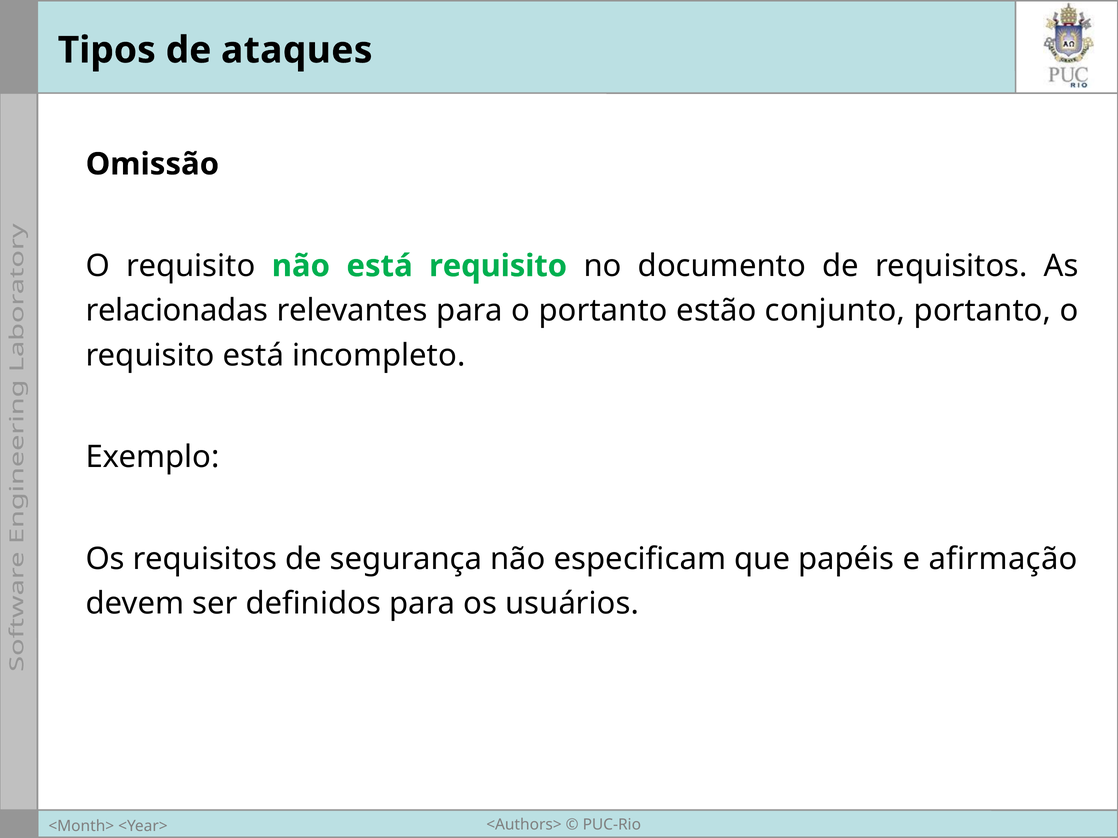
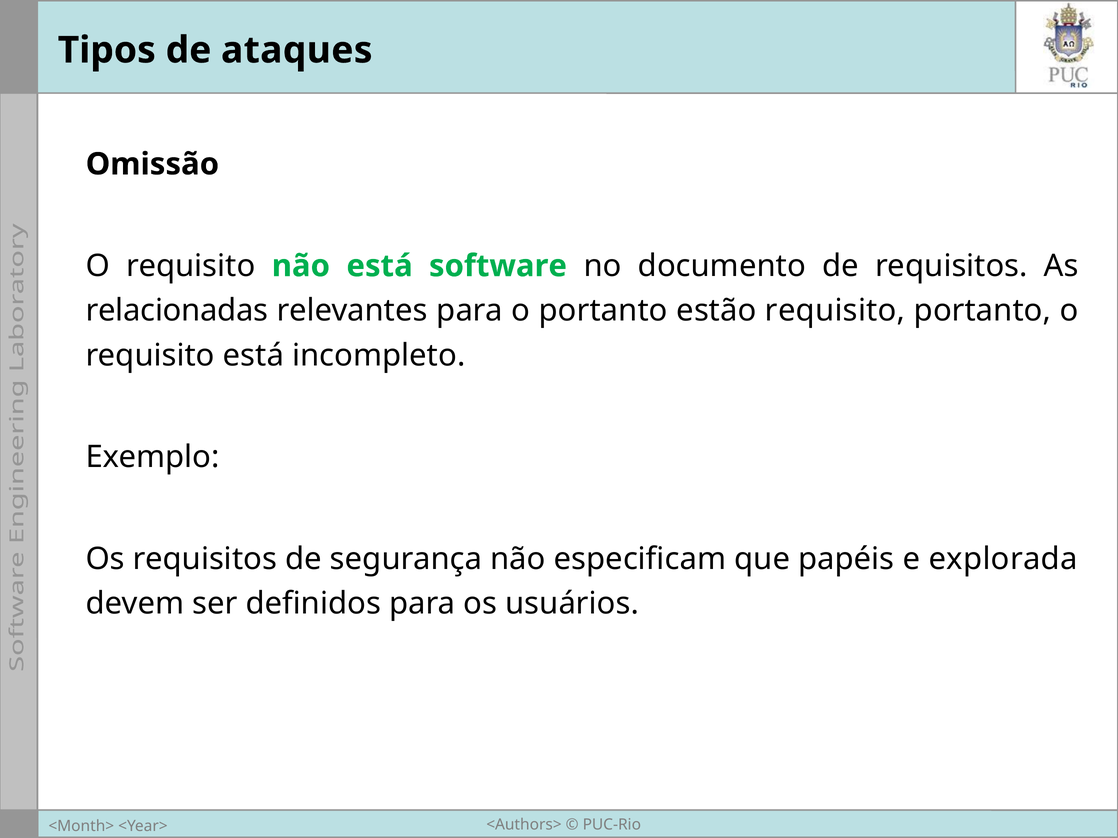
está requisito: requisito -> software (498, 266)
estão conjunto: conjunto -> requisito (835, 311)
afirmação: afirmação -> explorada (1003, 559)
